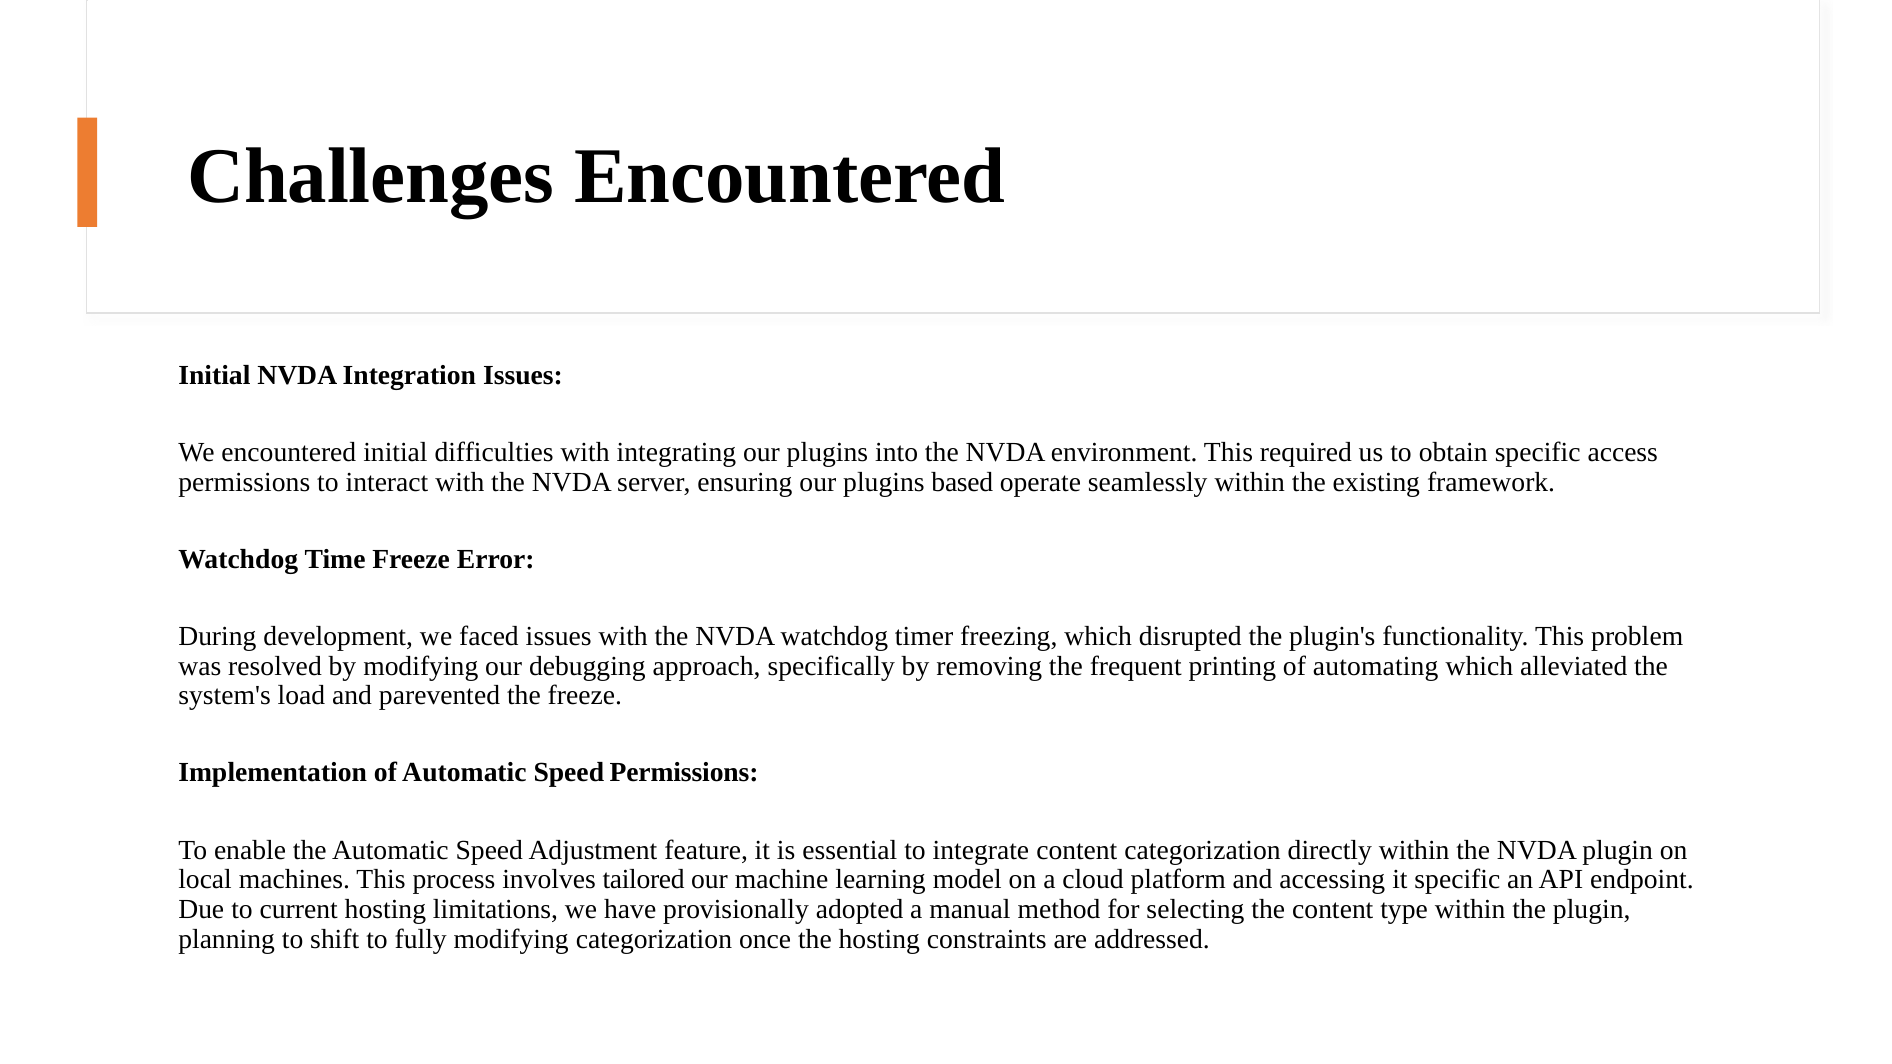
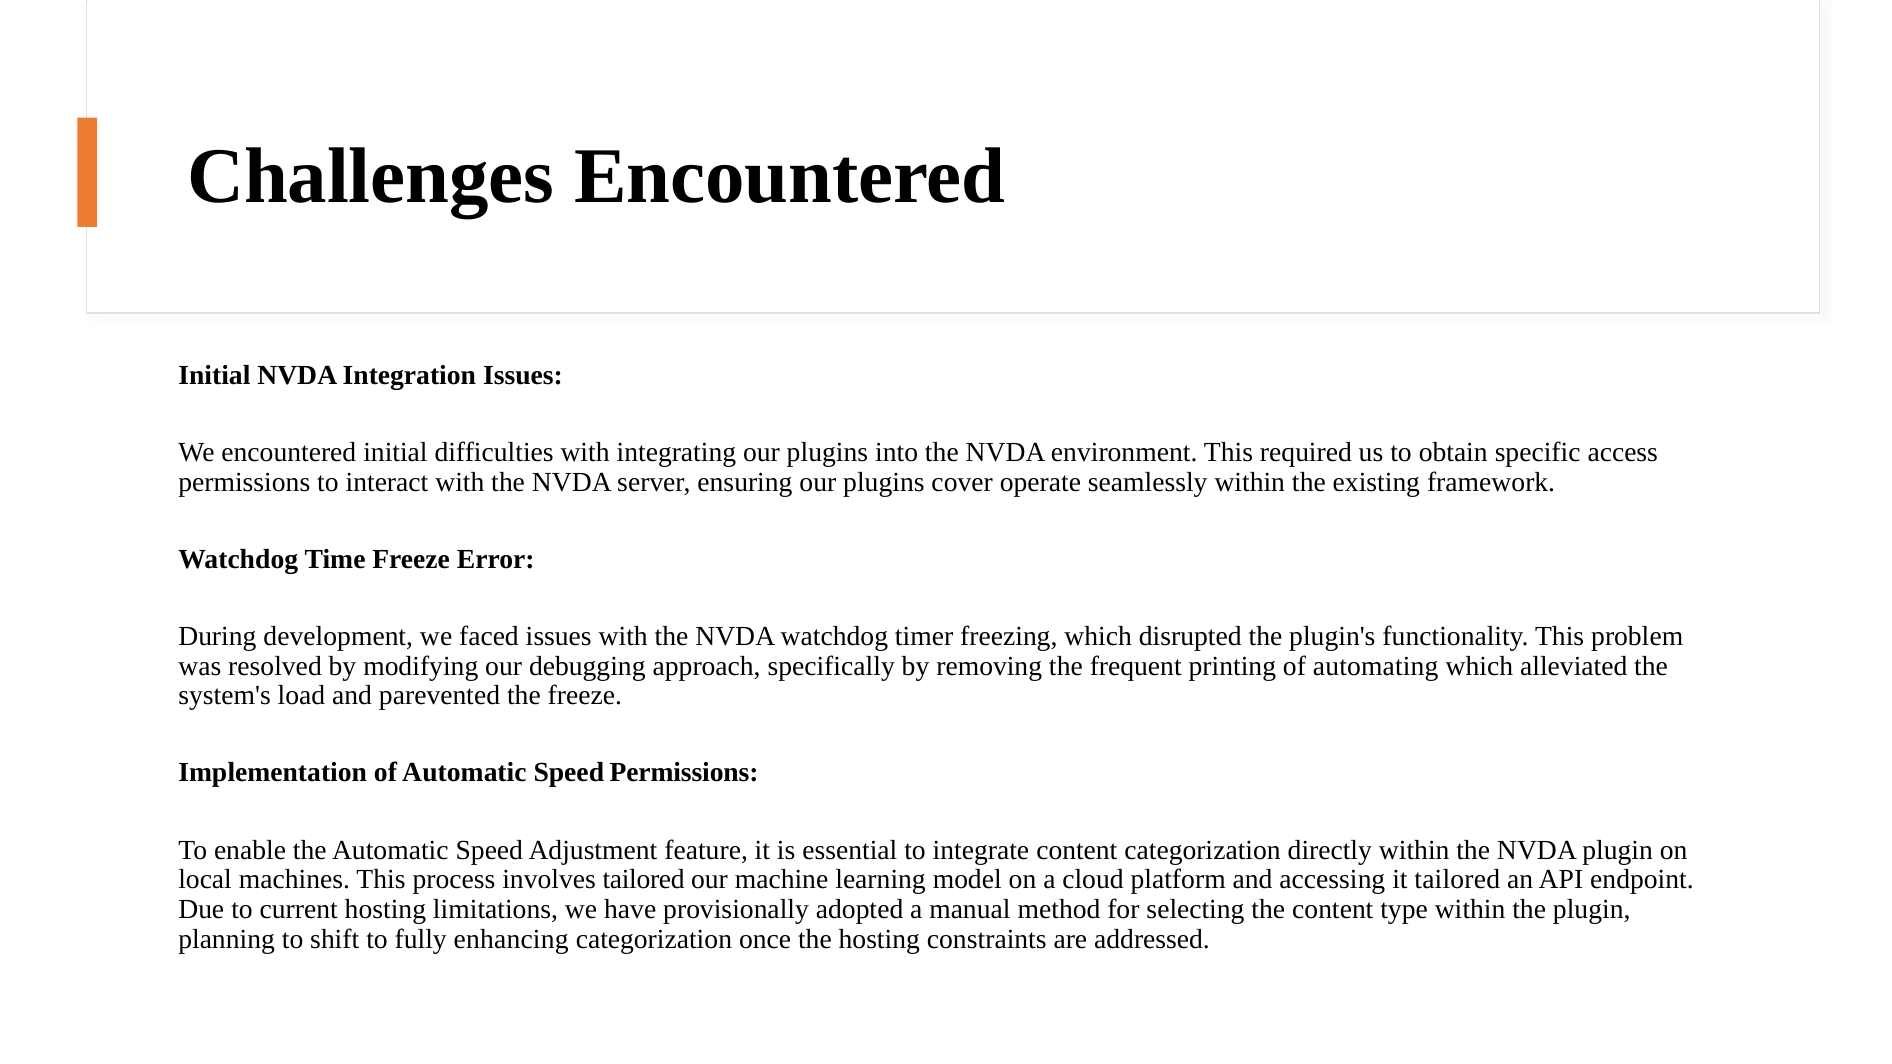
based: based -> cover (962, 482)
it specific: specific -> tailored (1457, 880)
fully modifying: modifying -> enhancing (511, 940)
